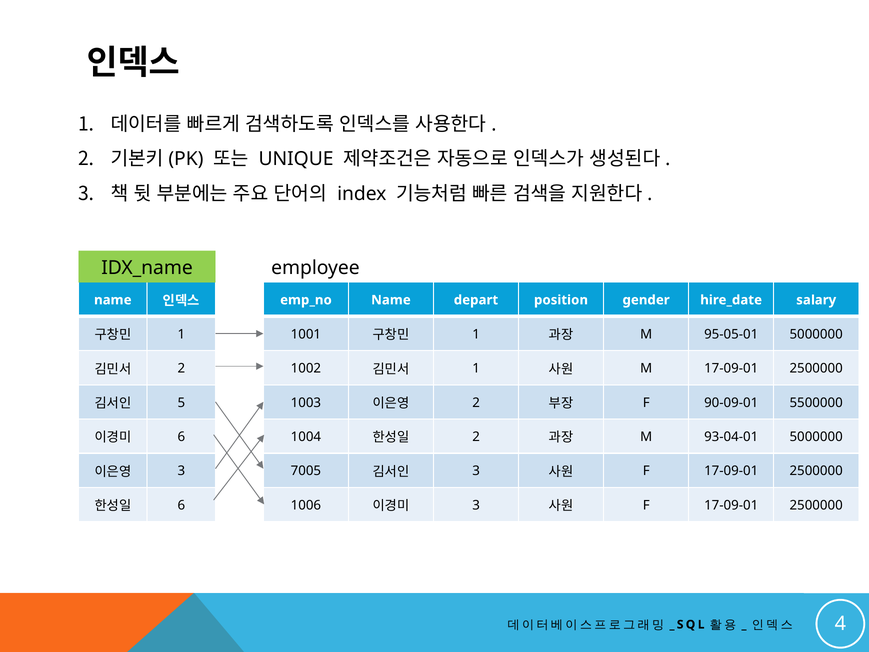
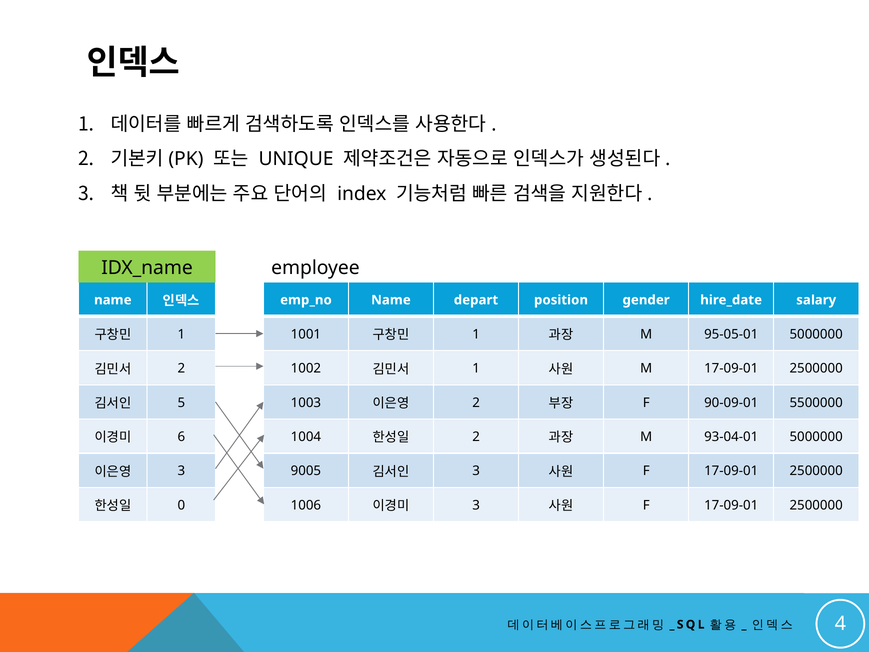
7005: 7005 -> 9005 (306, 471)
6: 6 -> 0 (181, 505)
